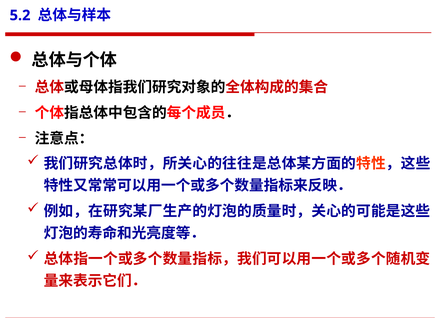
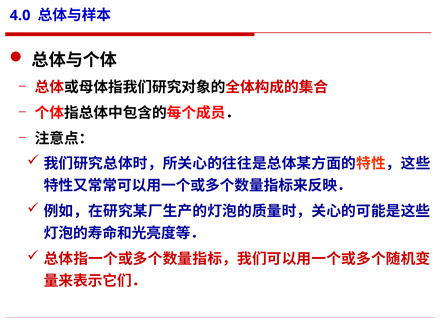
5.2: 5.2 -> 4.0 (20, 15)
